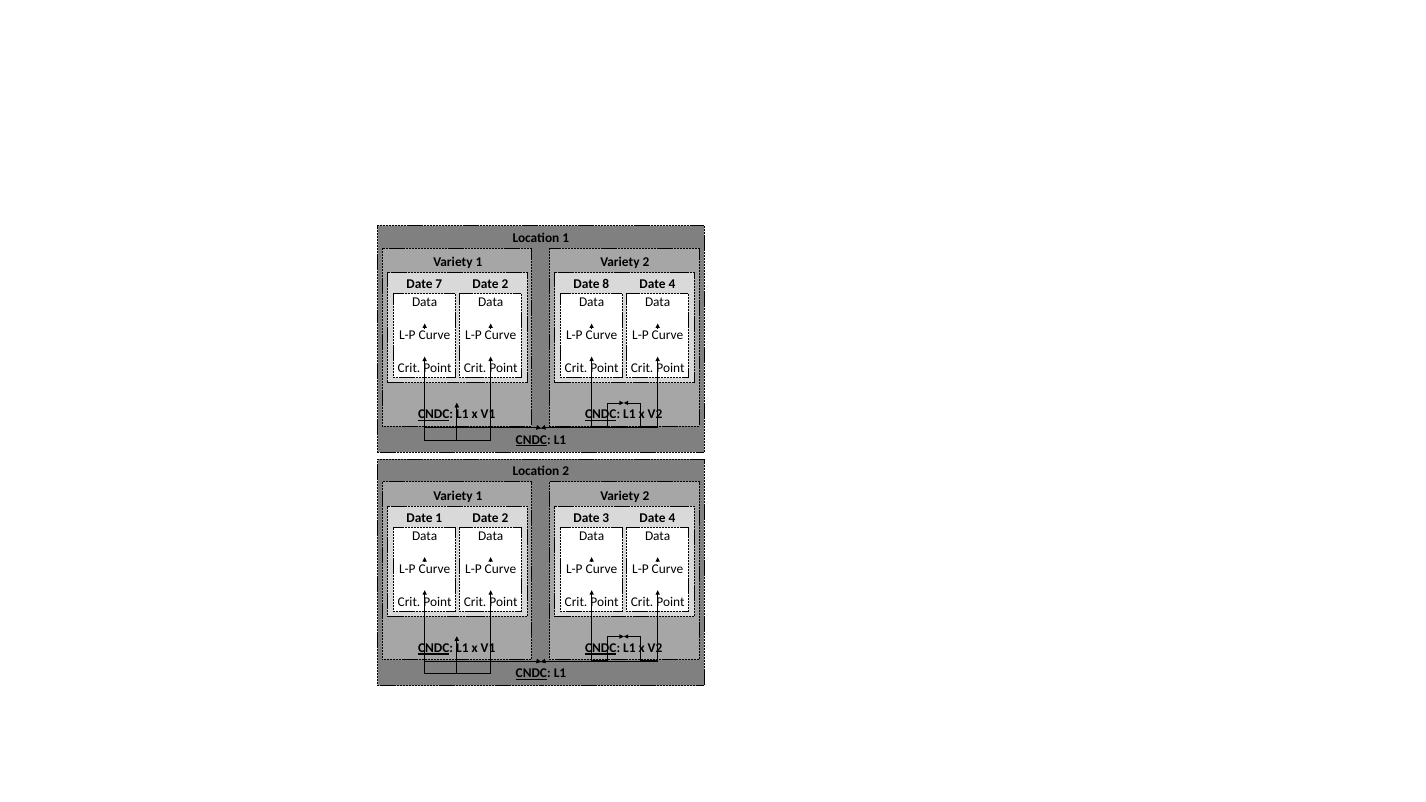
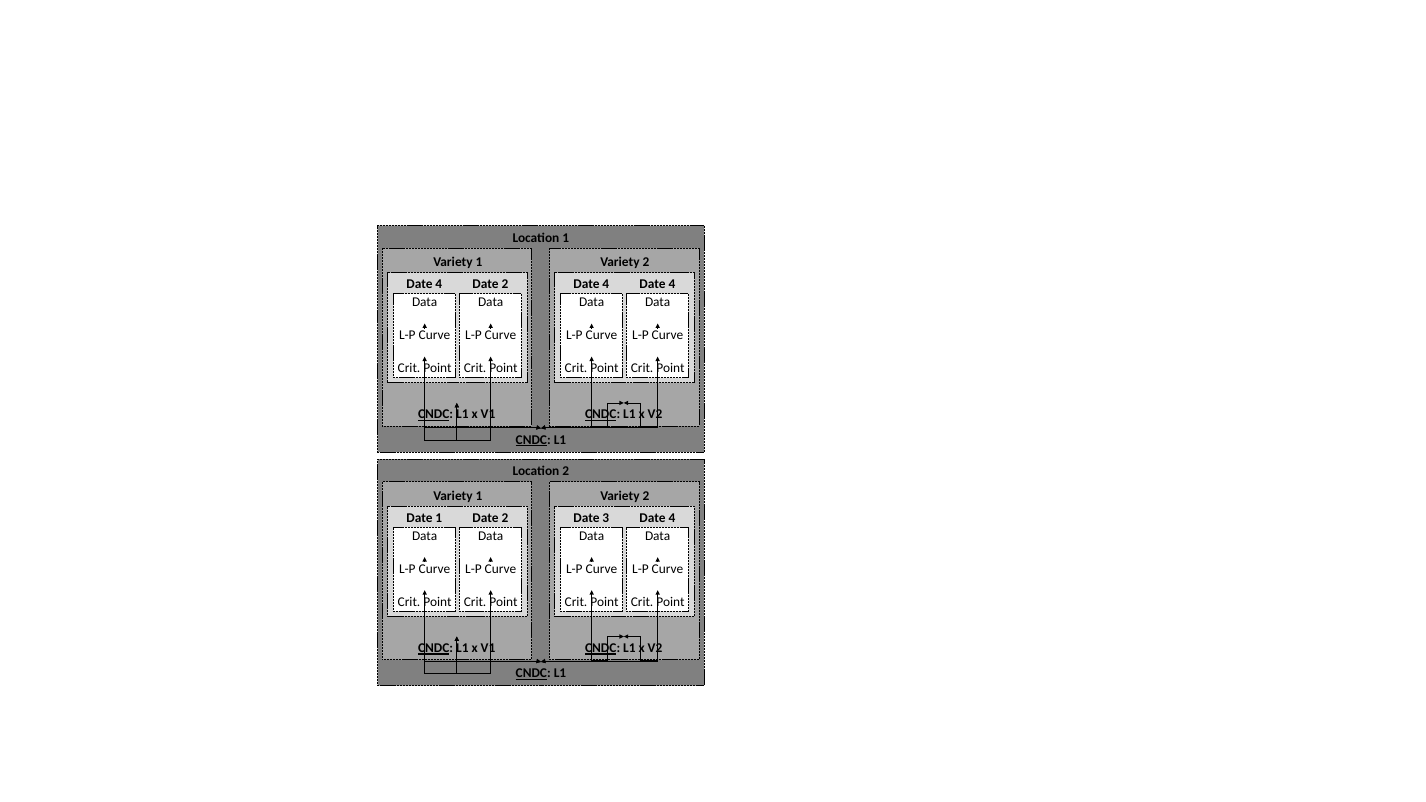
7: 7 -> 4 (439, 284)
8: 8 -> 4 (606, 284)
